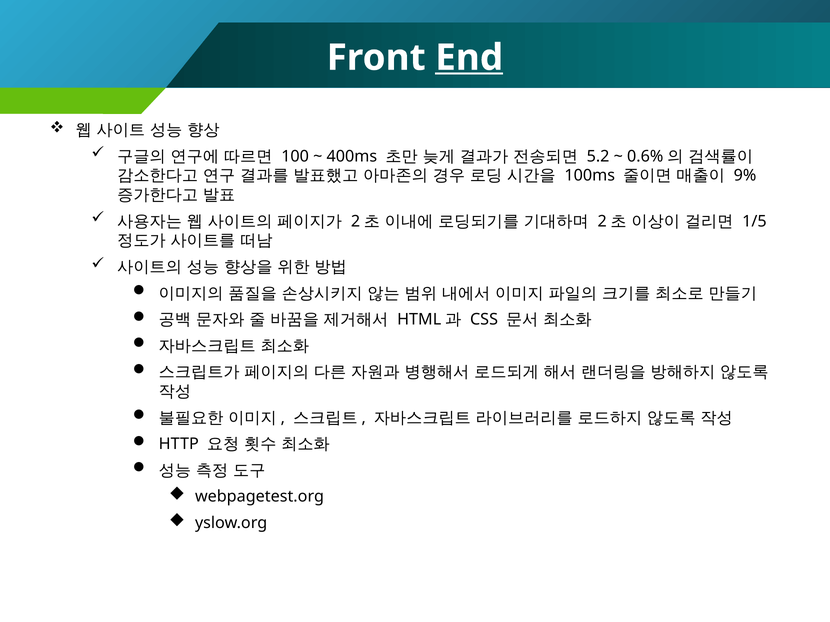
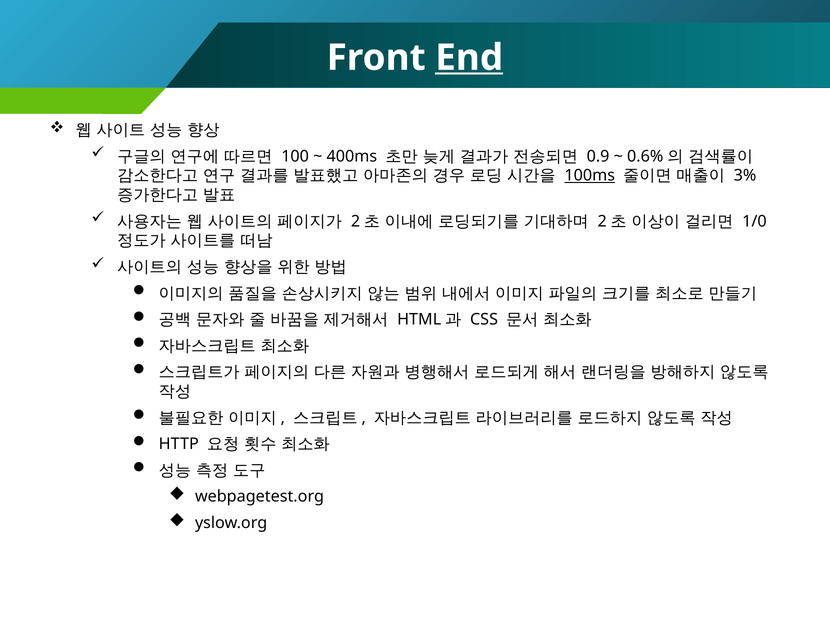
5.2: 5.2 -> 0.9 (598, 156)
100ms underline: none -> present (590, 176)
9%: 9% -> 3% (745, 176)
1/5: 1/5 -> 1/0 (754, 221)
